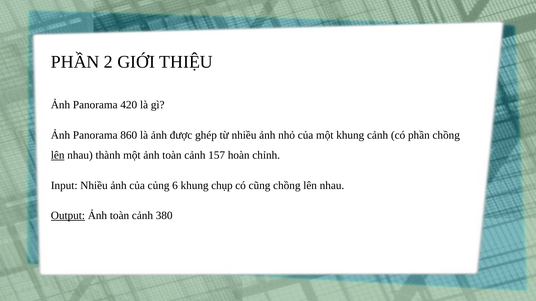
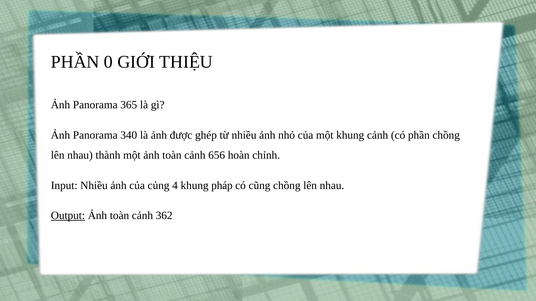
2: 2 -> 0 (108, 62)
420: 420 -> 365 (129, 105)
860: 860 -> 340 (129, 135)
lên underline: present -> none (58, 156)
157: 157 -> 656 (217, 156)
6: 6 -> 4 (175, 186)
chụp: chụp -> pháp (222, 186)
380: 380 -> 362 (164, 216)
